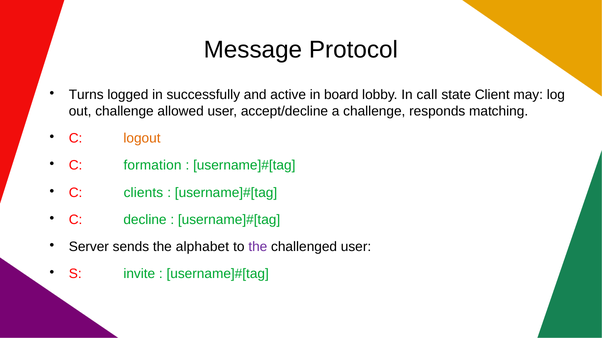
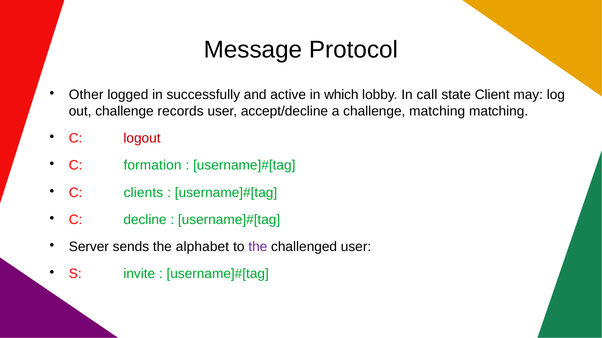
Turns: Turns -> Other (86, 95)
board: board -> which (341, 95)
allowed: allowed -> records (181, 112)
challenge responds: responds -> matching (437, 112)
logout colour: orange -> red (142, 139)
